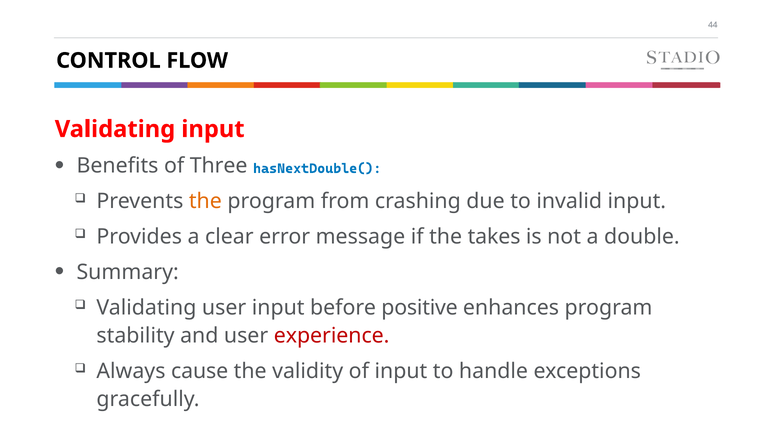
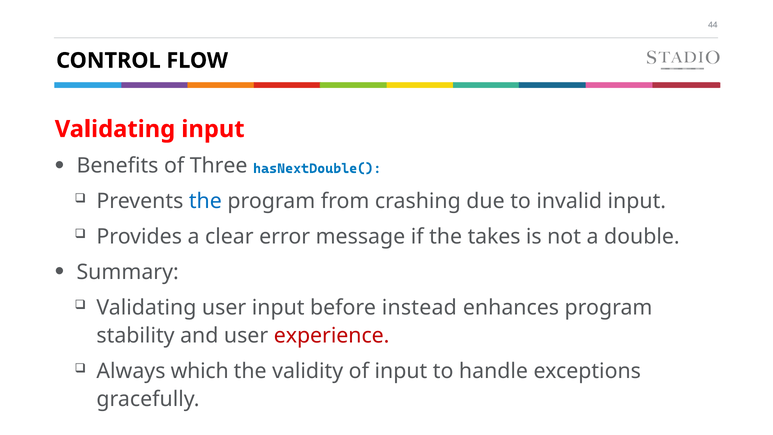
the colour: orange -> blue (205, 201)
positive: positive -> instead (419, 307)
cause: cause -> which (200, 371)
